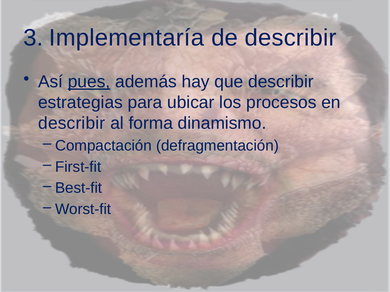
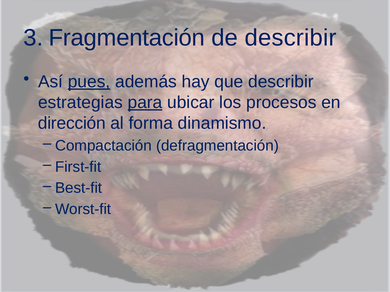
Implementaría: Implementaría -> Fragmentación (127, 38)
para underline: none -> present (145, 103)
describir: describir -> dirección (72, 123)
